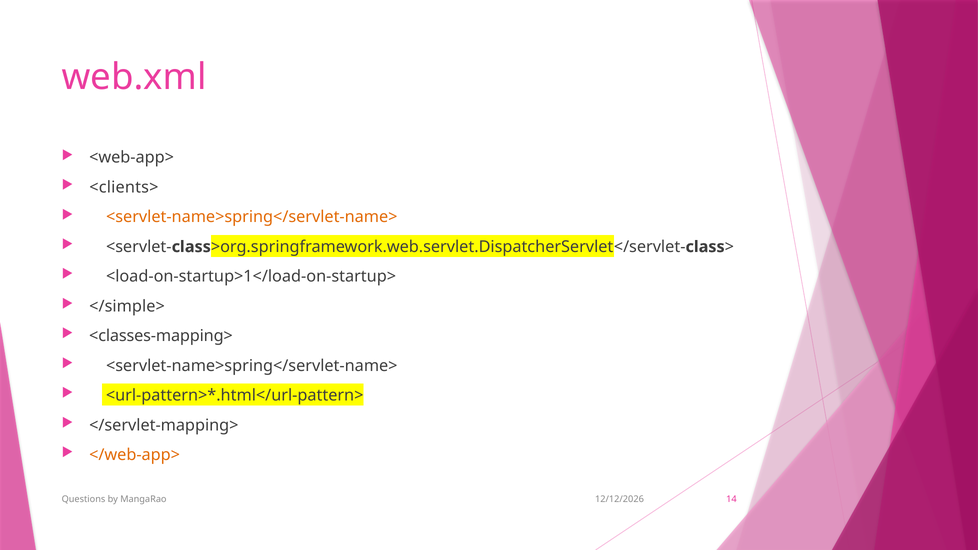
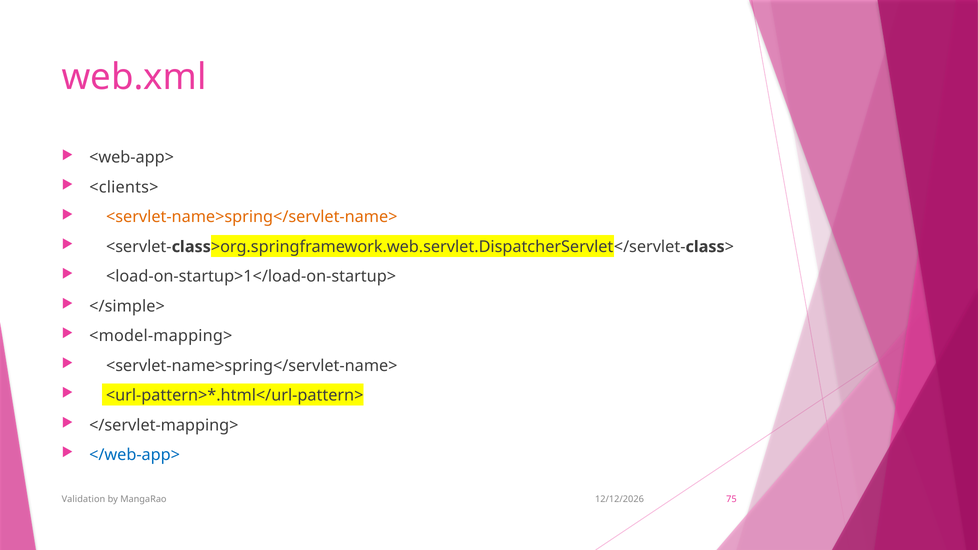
<classes-mapping>: <classes-mapping> -> <model-mapping> (161, 336)
</web-app> colour: orange -> blue (135, 455)
Questions: Questions -> Validation (83, 499)
14: 14 -> 75 (731, 499)
